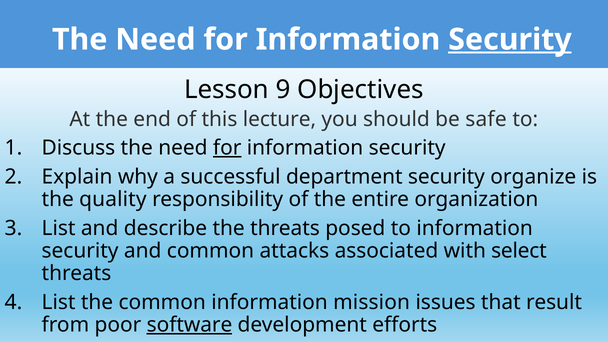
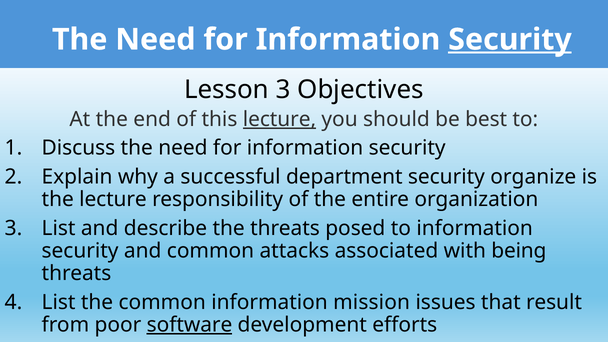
Lesson 9: 9 -> 3 (283, 90)
lecture underline: none -> present (279, 119)
safe: safe -> best (486, 119)
for underline: present -> none (227, 148)
the quality: quality -> lecture (113, 199)
select: select -> being (519, 251)
